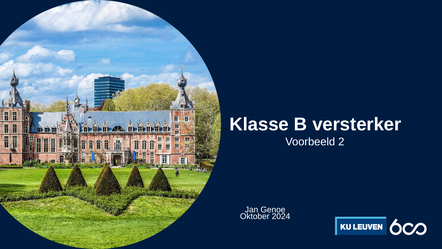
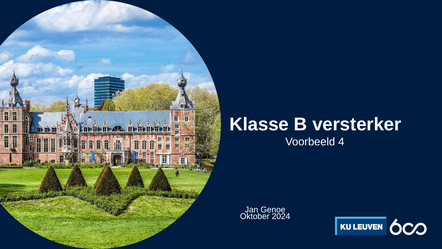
2: 2 -> 4 (341, 142)
